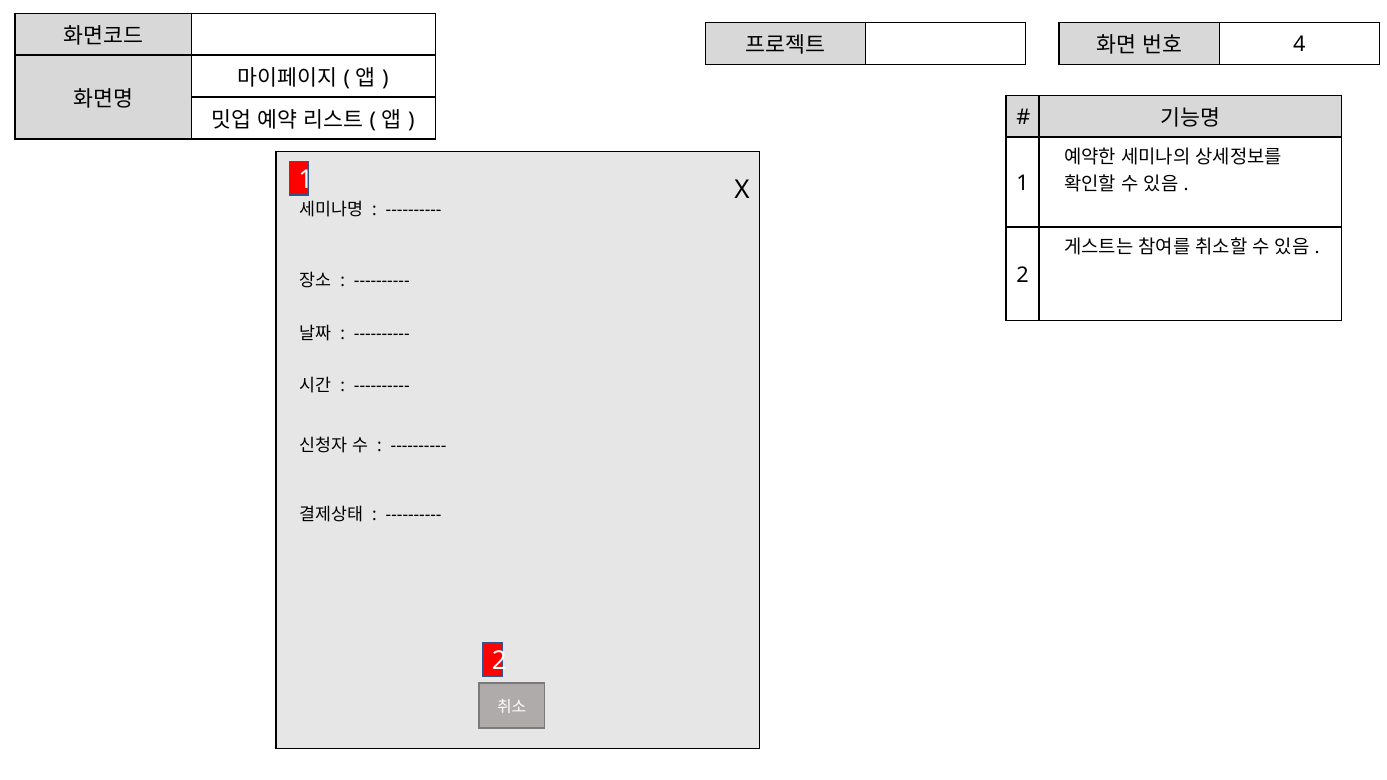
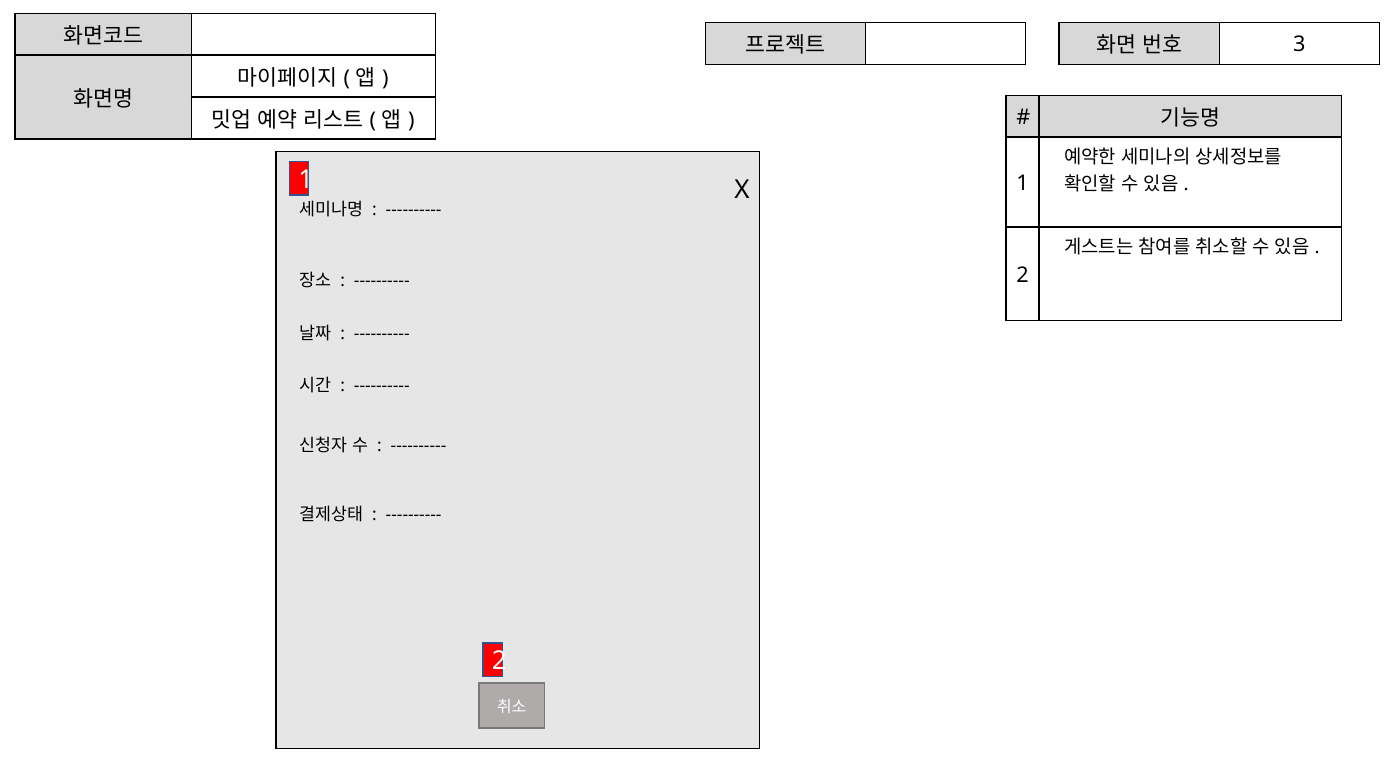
4: 4 -> 3 (1299, 45)
